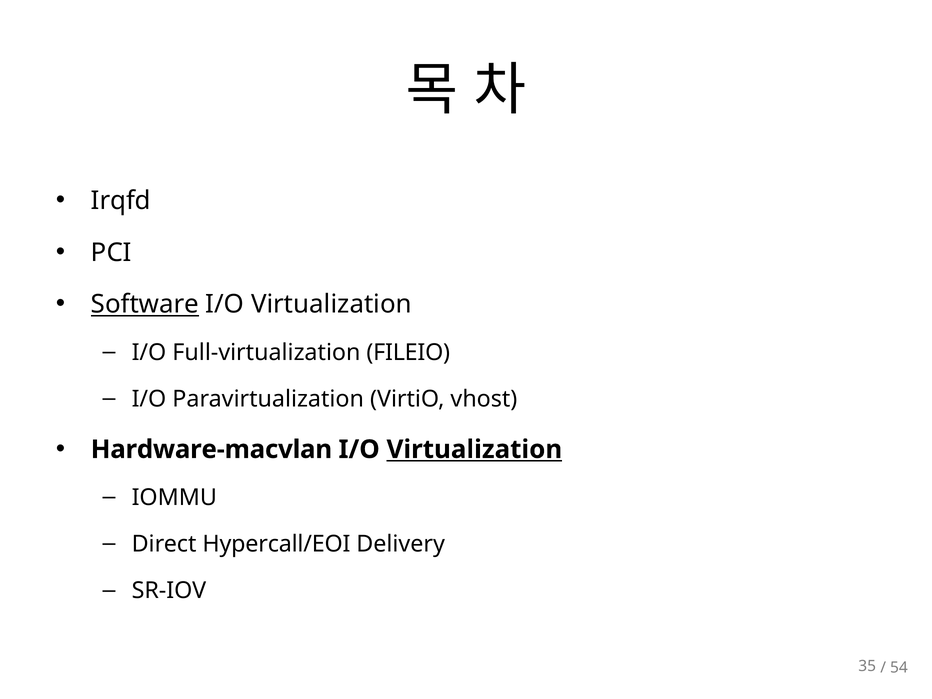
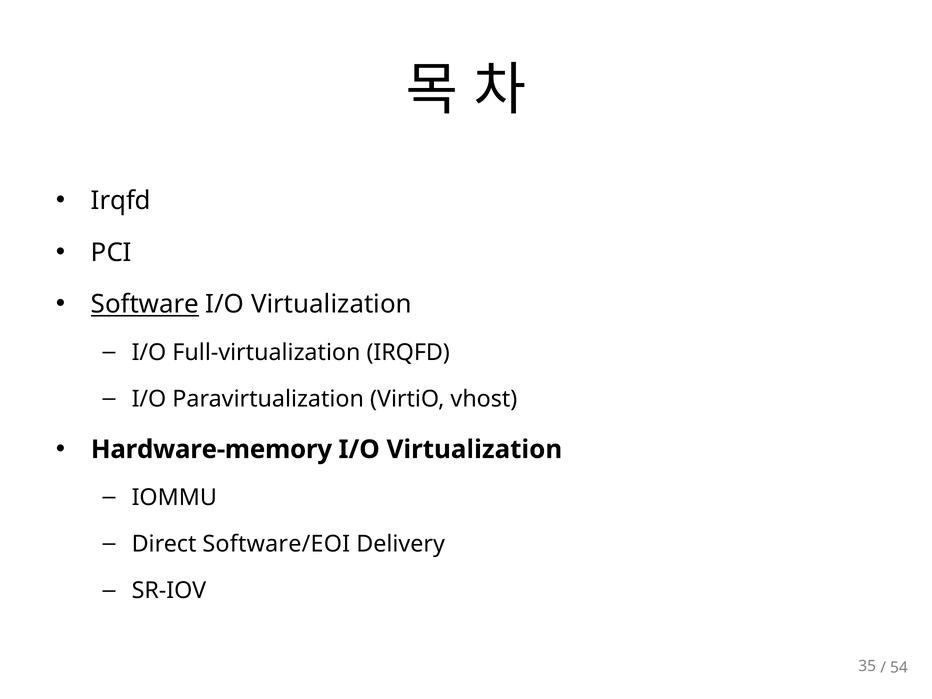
Full-virtualization FILEIO: FILEIO -> IRQFD (408, 352)
Hardware-macvlan: Hardware-macvlan -> Hardware-memory (211, 449)
Virtualization underline: present -> none (474, 449)
Hypercall/EOI: Hypercall/EOI -> Software/EOI (276, 544)
